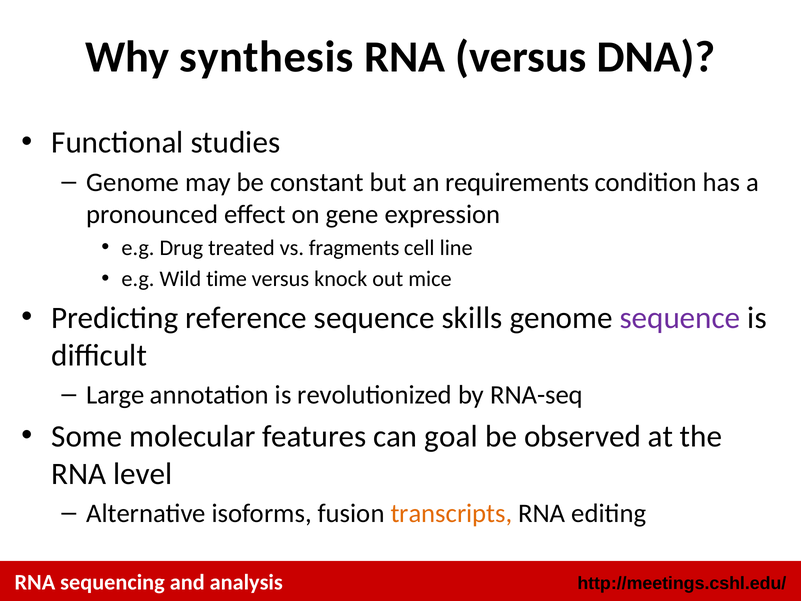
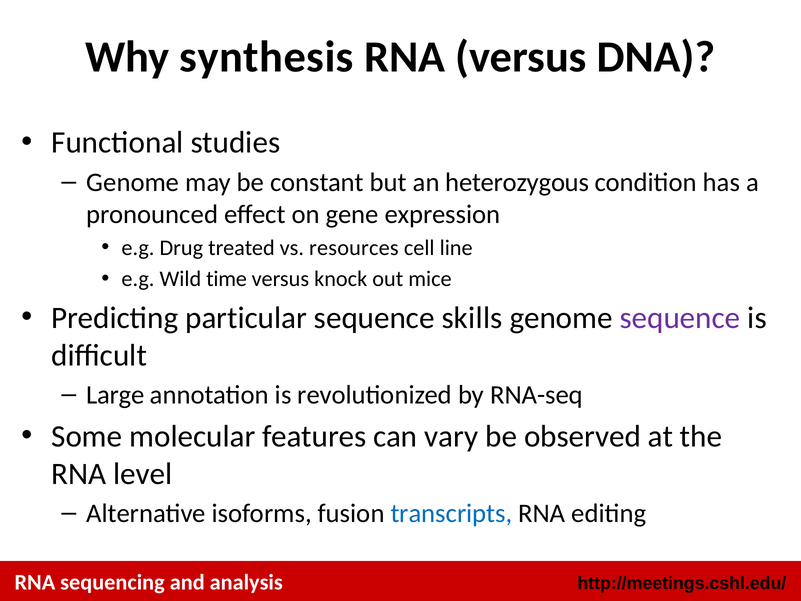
requirements: requirements -> heterozygous (517, 182)
fragments: fragments -> resources (354, 248)
reference: reference -> particular (246, 318)
goal: goal -> vary (451, 436)
transcripts colour: orange -> blue (451, 513)
